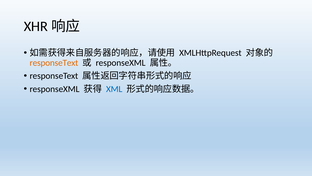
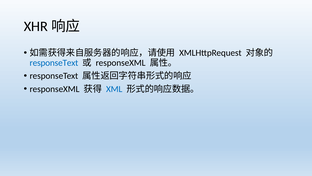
responseText colour: orange -> blue (54, 63)
